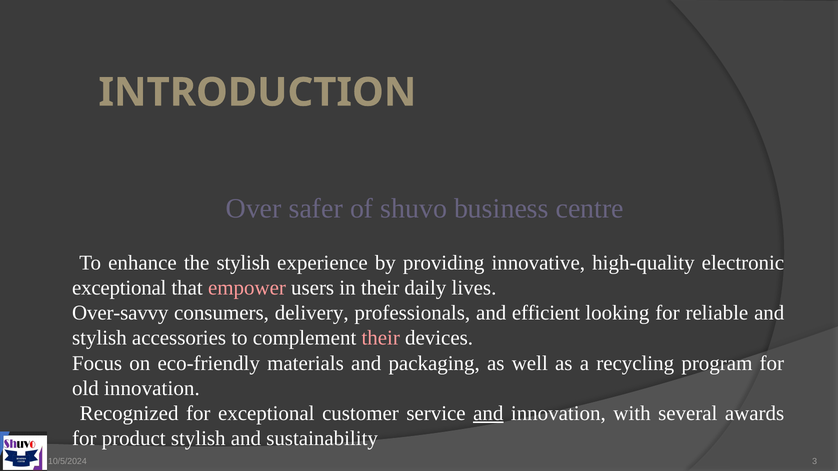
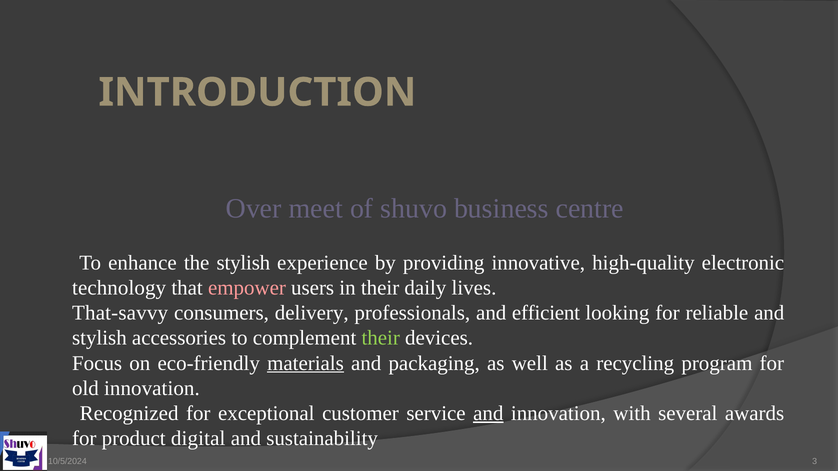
safer: safer -> meet (316, 209)
exceptional: exceptional -> technology (119, 288)
Over-savvy: Over-savvy -> That-savvy (120, 313)
their colour: pink -> light green (381, 338)
materials underline: none -> present (305, 363)
product stylish: stylish -> digital (198, 439)
